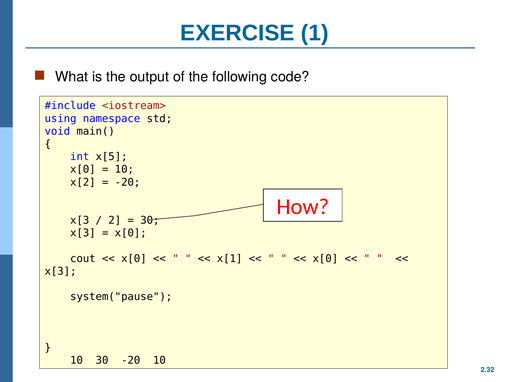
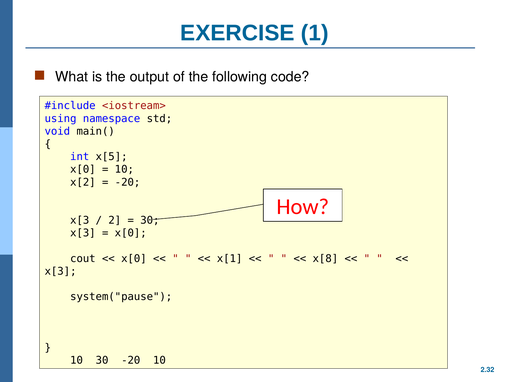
x[0: x[0 -> x[8 (325, 258)
